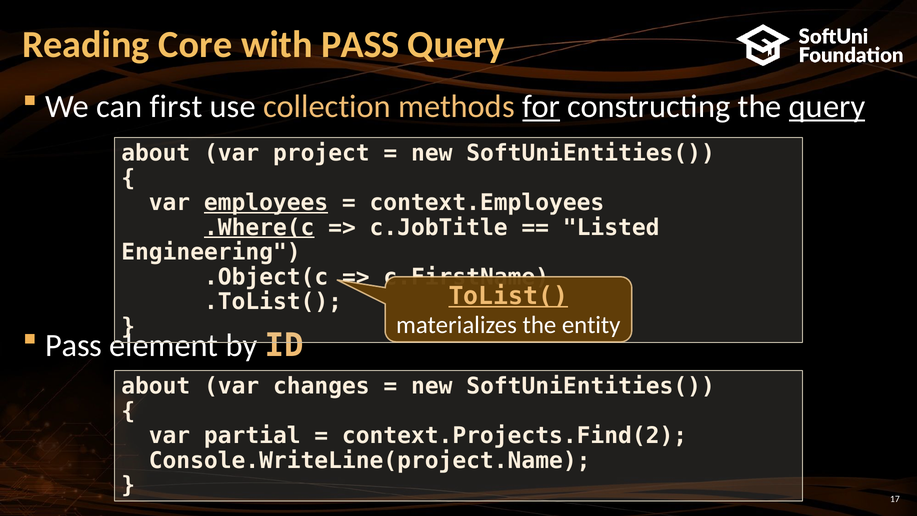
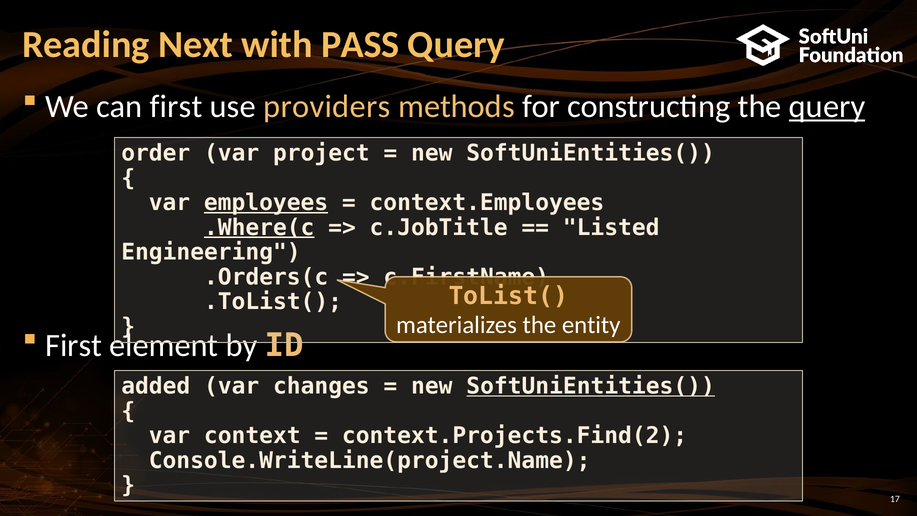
Core: Core -> Next (195, 45)
collection: collection -> providers (327, 107)
for underline: present -> none (541, 107)
about: about -> order (156, 153)
.Object(c: .Object(c -> .Orders(c (266, 277)
ToList( underline: present -> none (508, 296)
Pass: Pass -> First (74, 346)
about: about -> added (156, 386)
SoftUniEntities( underline: none -> present (591, 386)
partial: partial -> context (252, 436)
